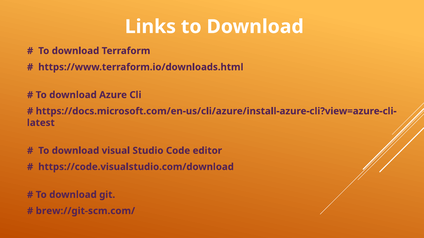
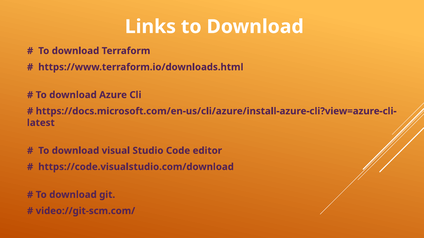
brew://git-scm.com/: brew://git-scm.com/ -> video://git-scm.com/ (85, 211)
